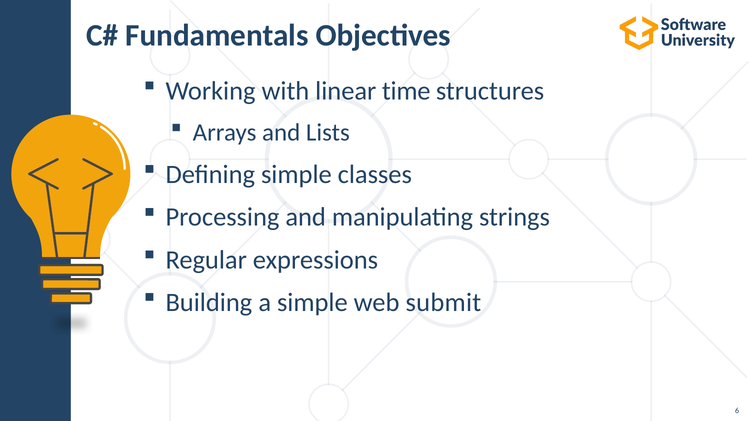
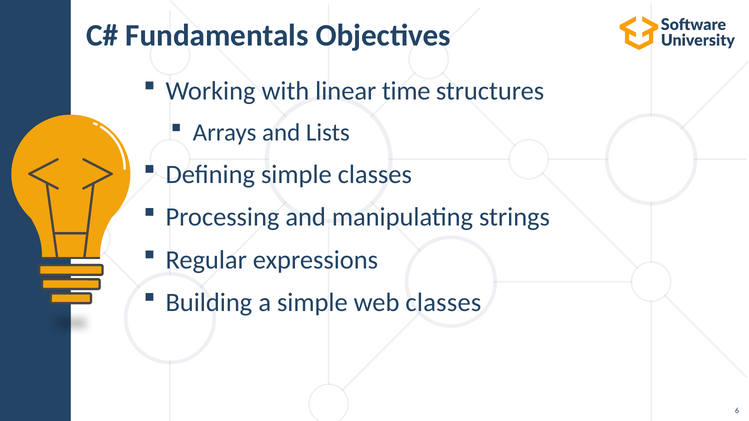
web submit: submit -> classes (443, 303)
